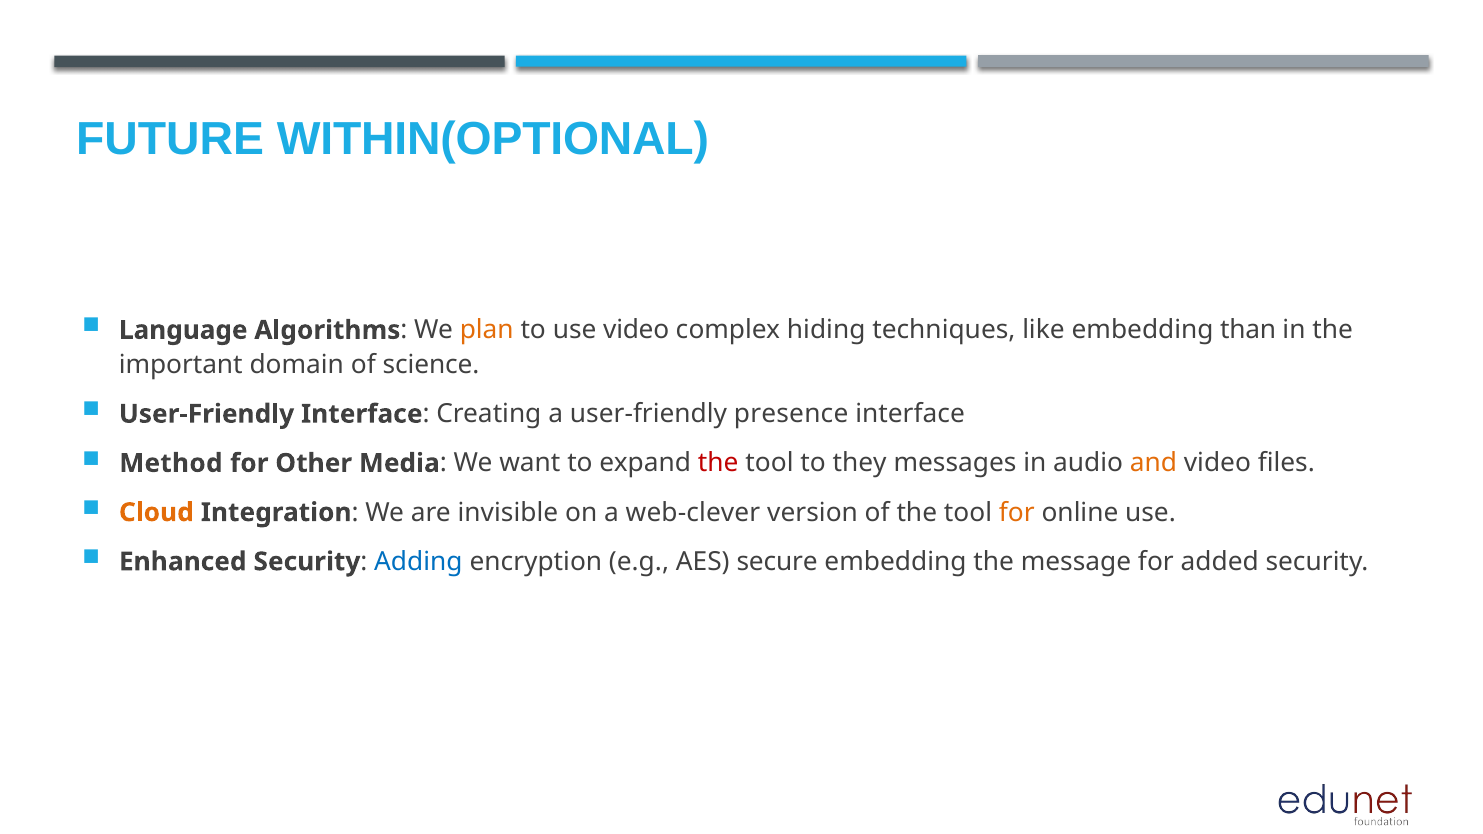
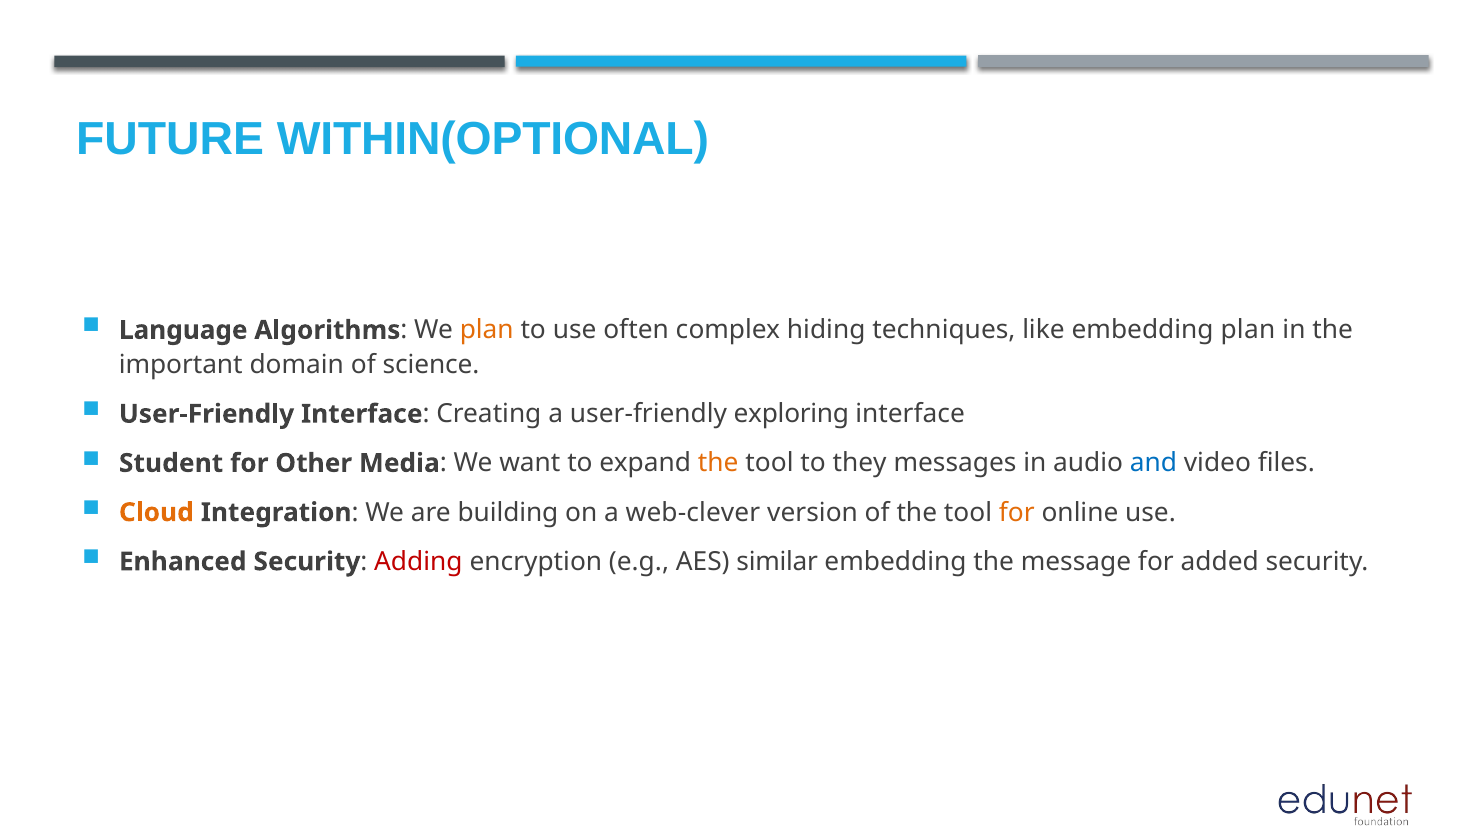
use video: video -> often (636, 330)
embedding than: than -> plan (1248, 330)
presence: presence -> exploring (791, 414)
Method: Method -> Student (171, 463)
the colour: red -> orange (718, 463)
and colour: orange -> blue (1153, 463)
invisible: invisible -> building (508, 513)
Adding colour: blue -> red (418, 562)
secure: secure -> similar (777, 562)
